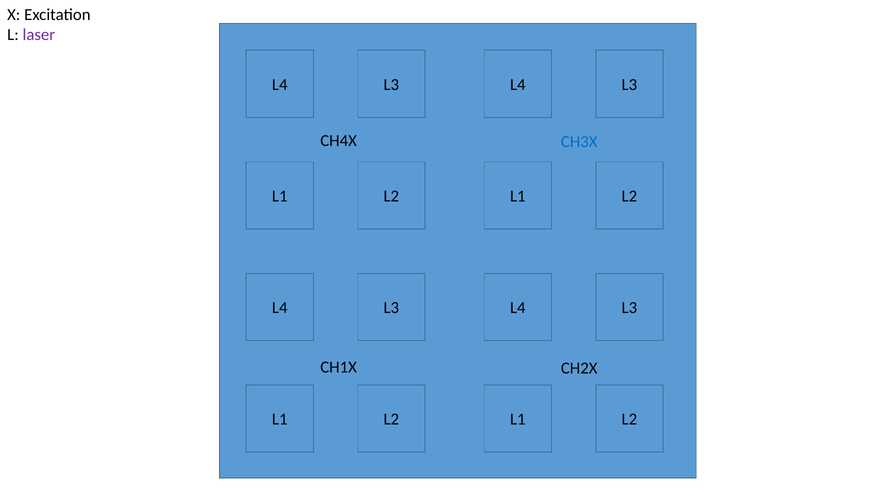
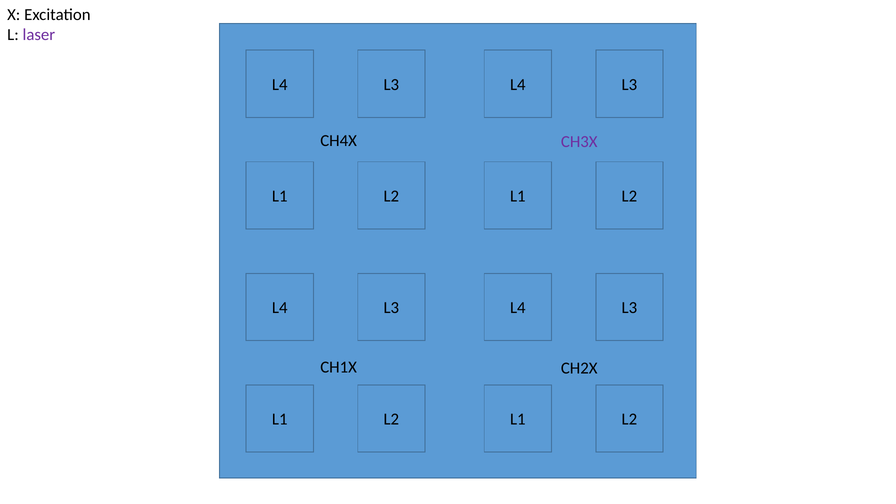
CH3X colour: blue -> purple (579, 142)
